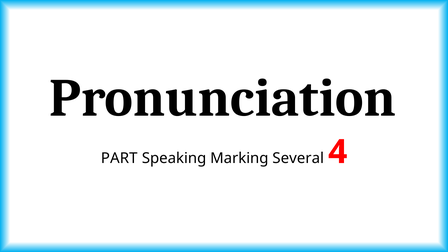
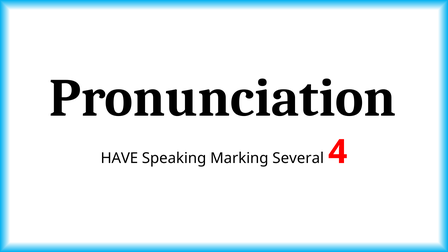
PART: PART -> HAVE (119, 158)
